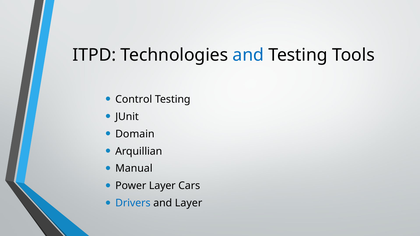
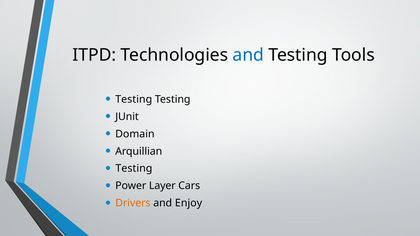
Control: Control -> Testing (134, 99)
Manual: Manual -> Testing (134, 169)
Drivers colour: blue -> orange (133, 203)
and Layer: Layer -> Enjoy (189, 203)
